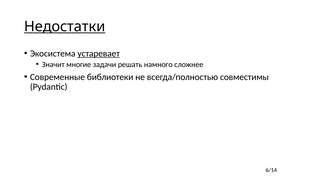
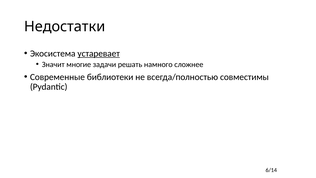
Недостатки underline: present -> none (65, 27)
